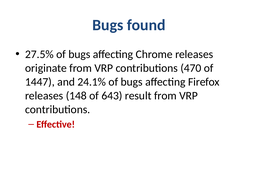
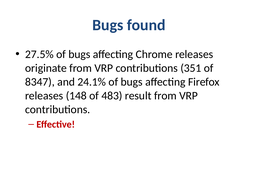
470: 470 -> 351 (191, 68)
1447: 1447 -> 8347 (40, 82)
643: 643 -> 483 (112, 95)
